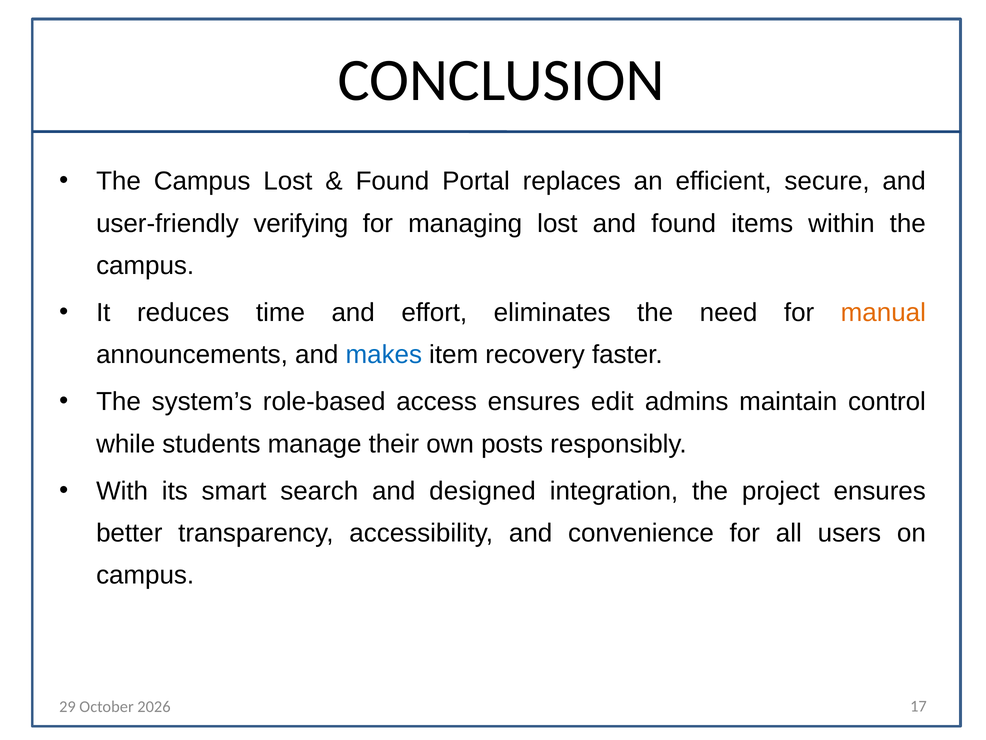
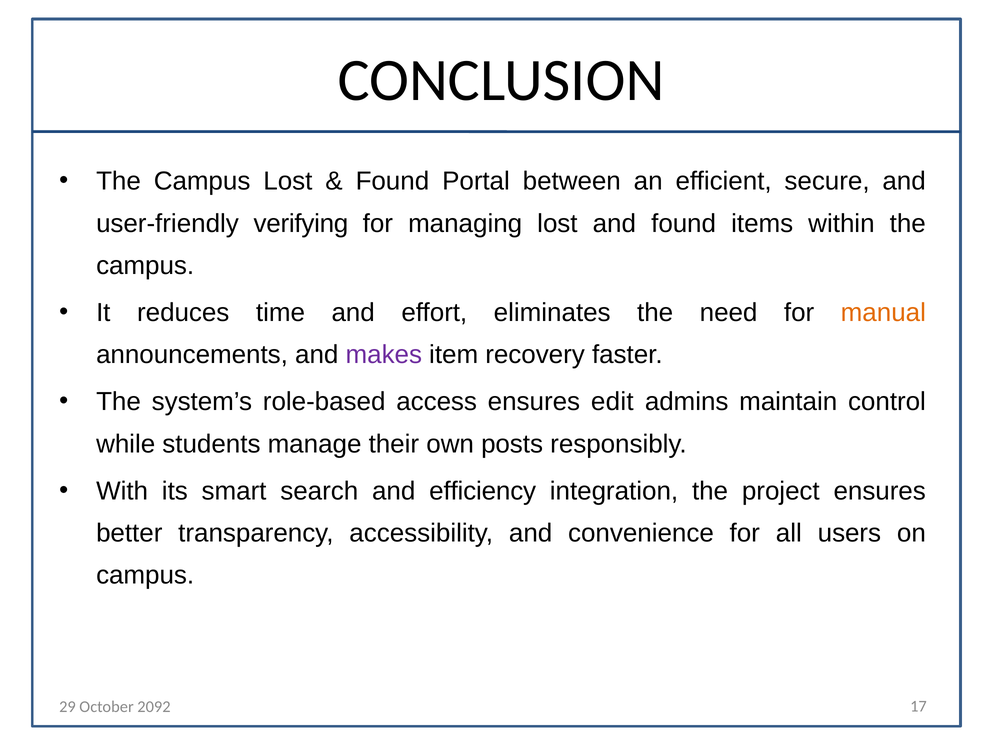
replaces: replaces -> between (572, 181)
makes colour: blue -> purple (384, 355)
designed: designed -> efficiency (483, 491)
2026: 2026 -> 2092 (154, 706)
